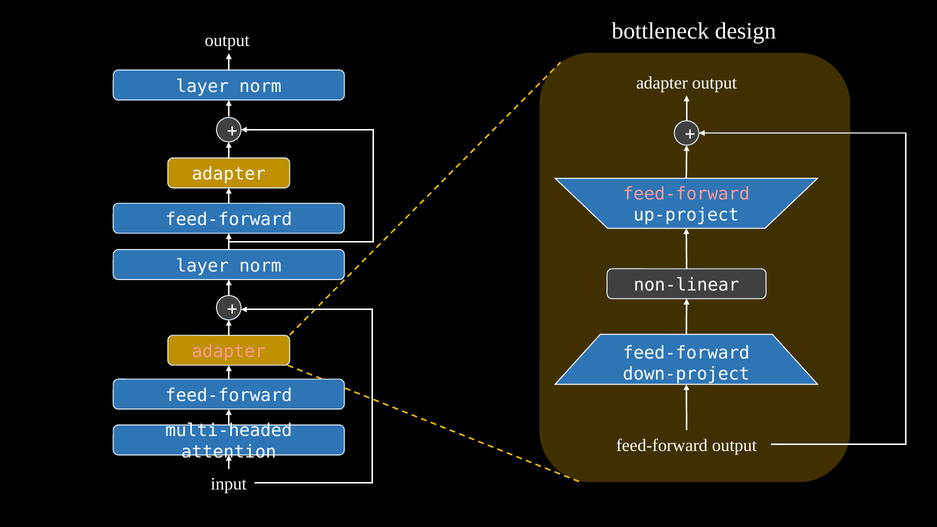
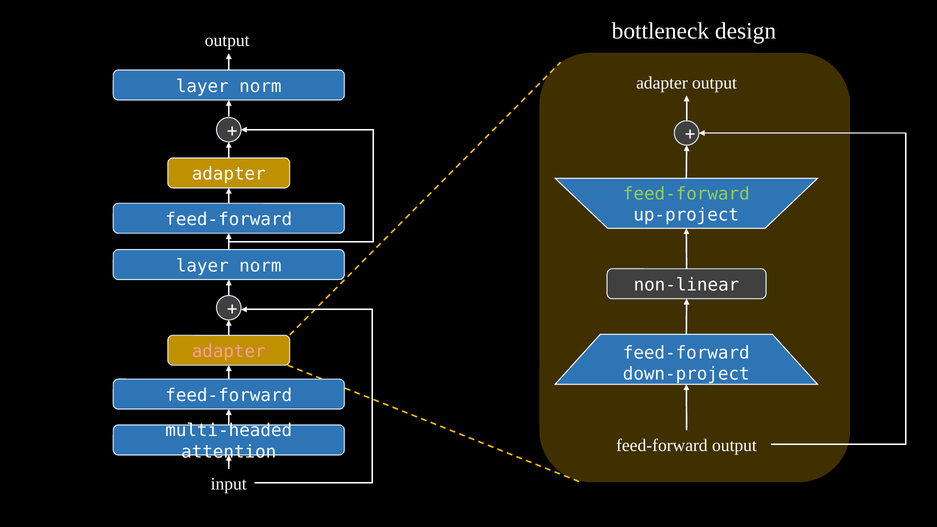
feed-forward colour: pink -> light green (686, 194)
